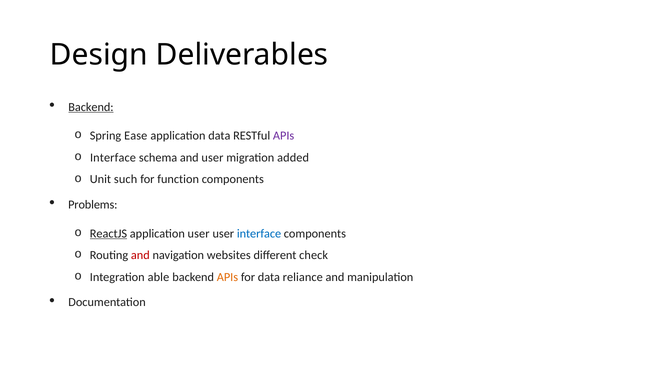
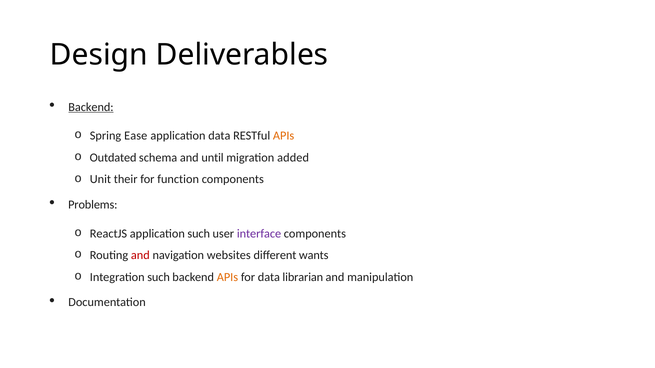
APIs colour: purple -> orange (284, 136)
Interface: Interface -> Outdated (113, 158)
and user: user -> until (213, 158)
such: such -> their (126, 180)
ReactJS underline: present -> none (108, 234)
application user: user -> such (199, 234)
interface colour: blue -> purple (259, 234)
check: check -> wants (314, 256)
Integration able: able -> such (159, 277)
reliance: reliance -> librarian (303, 277)
